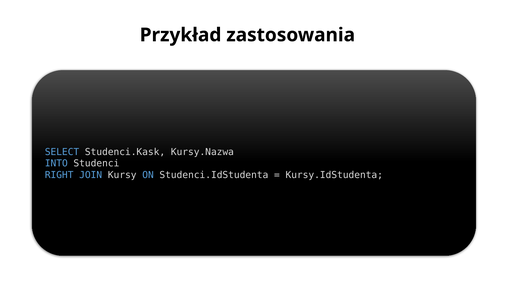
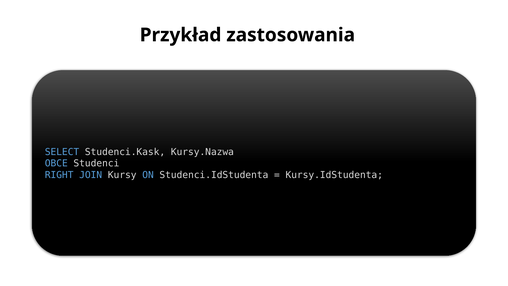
INTO: INTO -> OBCE (56, 163)
